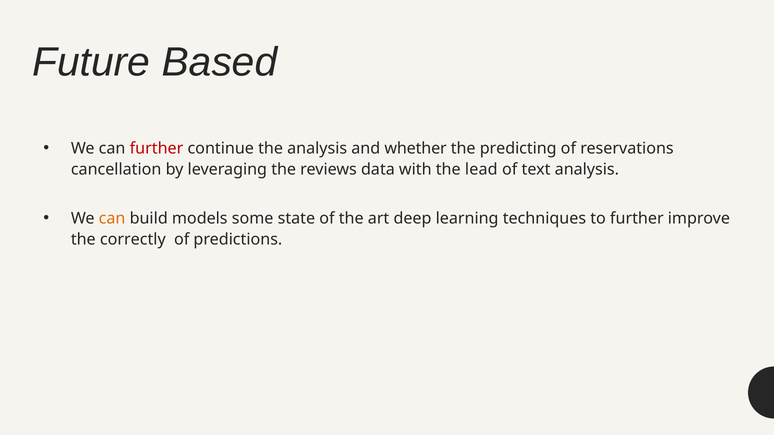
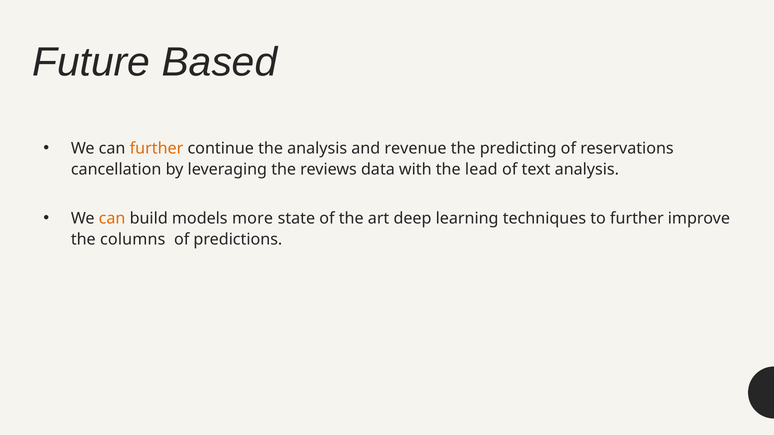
further colour: red -> orange (156, 148)
whether: whether -> revenue (415, 148)
some: some -> more (253, 219)
correctly: correctly -> columns (133, 240)
